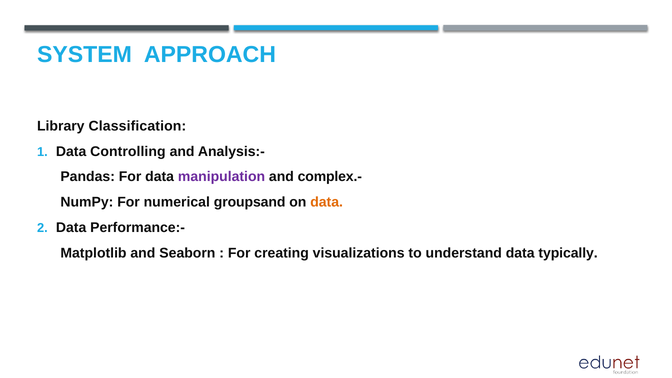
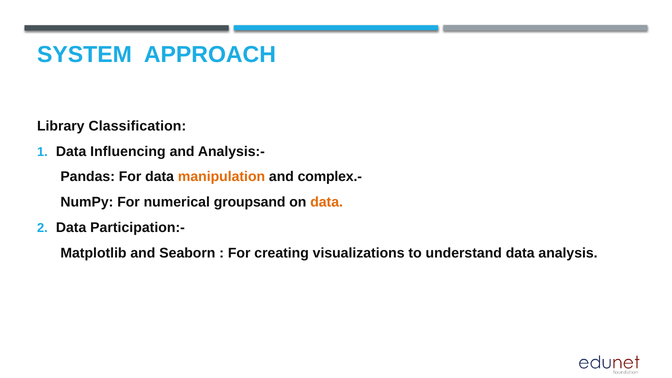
Controlling: Controlling -> Influencing (128, 151)
manipulation colour: purple -> orange (222, 177)
Performance:-: Performance:- -> Participation:- (138, 228)
typically: typically -> analysis (568, 253)
